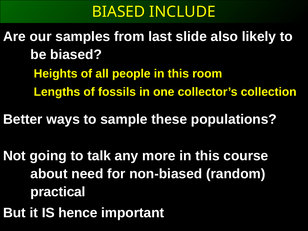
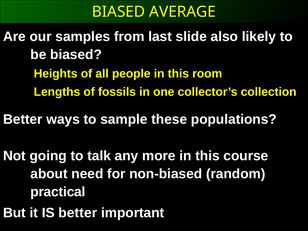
INCLUDE: INCLUDE -> AVERAGE (183, 12)
IS hence: hence -> better (78, 213)
